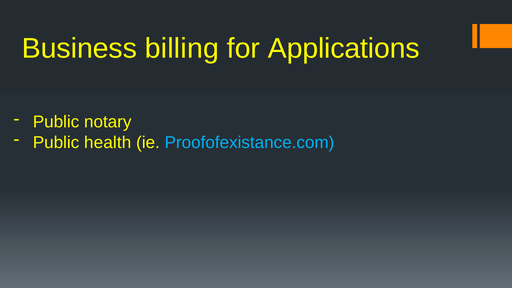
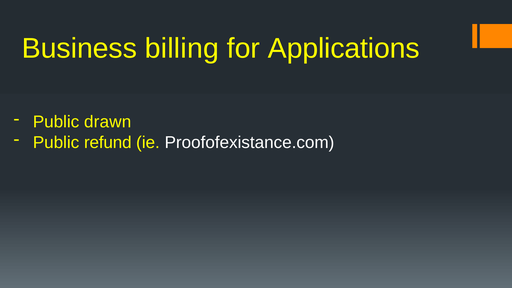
notary: notary -> drawn (108, 122)
health: health -> refund (108, 142)
Proofofexistance.com colour: light blue -> white (249, 142)
